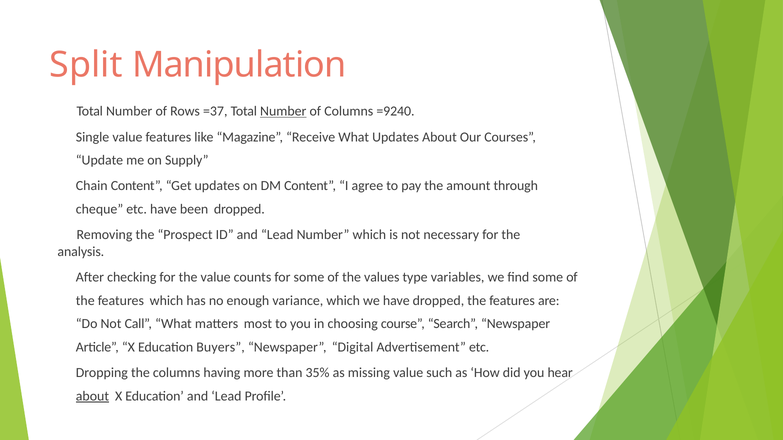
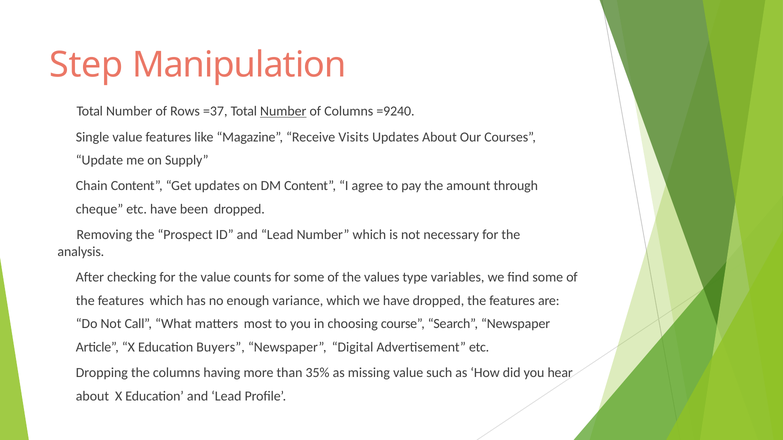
Split: Split -> Step (86, 65)
Receive What: What -> Visits (354, 137)
about underline: present -> none (92, 396)
